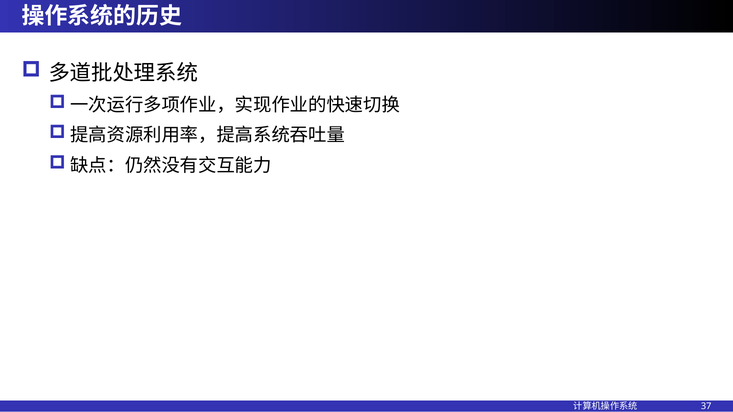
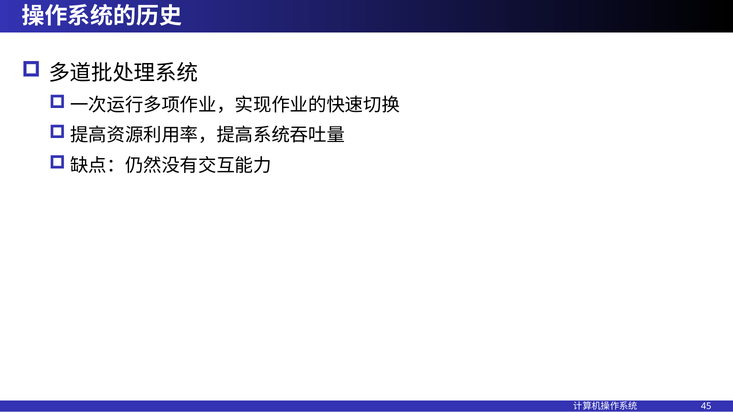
37: 37 -> 45 (706, 406)
